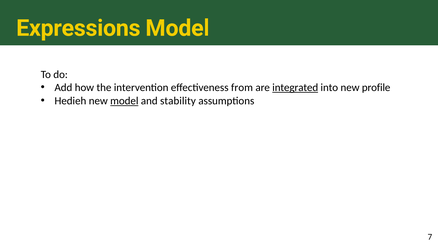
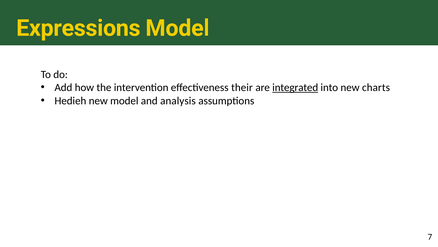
from: from -> their (242, 87)
profile: profile -> charts (376, 87)
model underline: present -> none (124, 101)
stability: stability -> analysis (178, 101)
